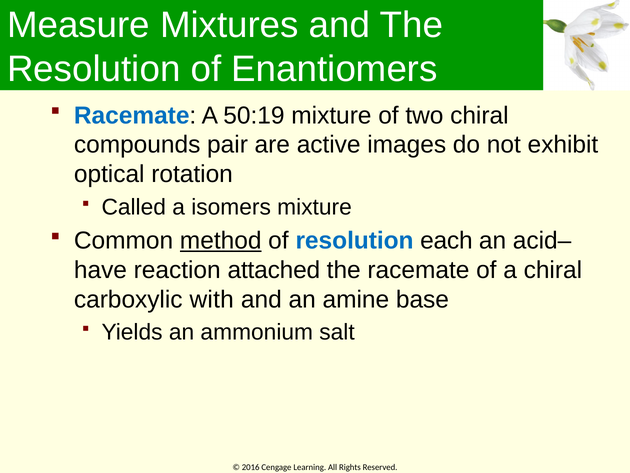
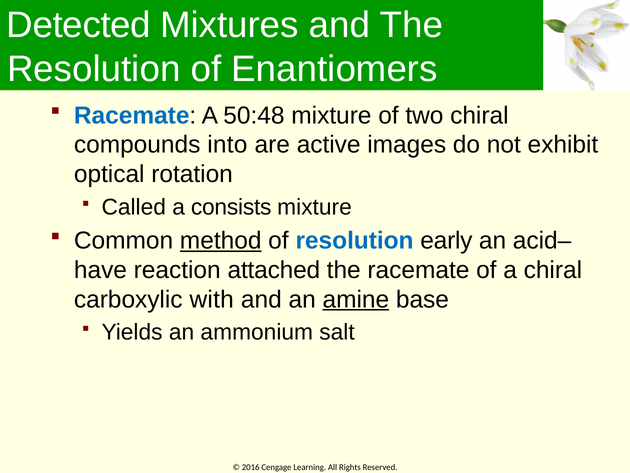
Measure: Measure -> Detected (79, 25)
50:19: 50:19 -> 50:48 (254, 115)
pair: pair -> into (227, 145)
isomers: isomers -> consists (231, 207)
each: each -> early (446, 240)
amine underline: none -> present (356, 299)
